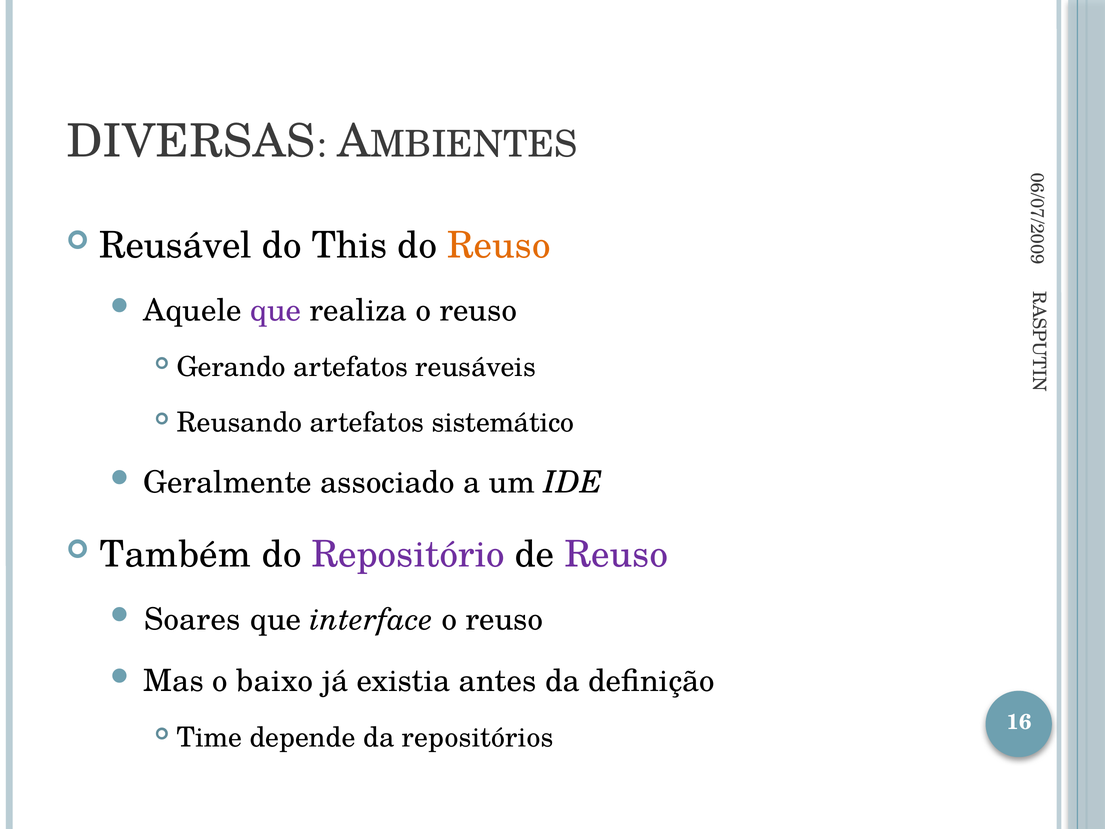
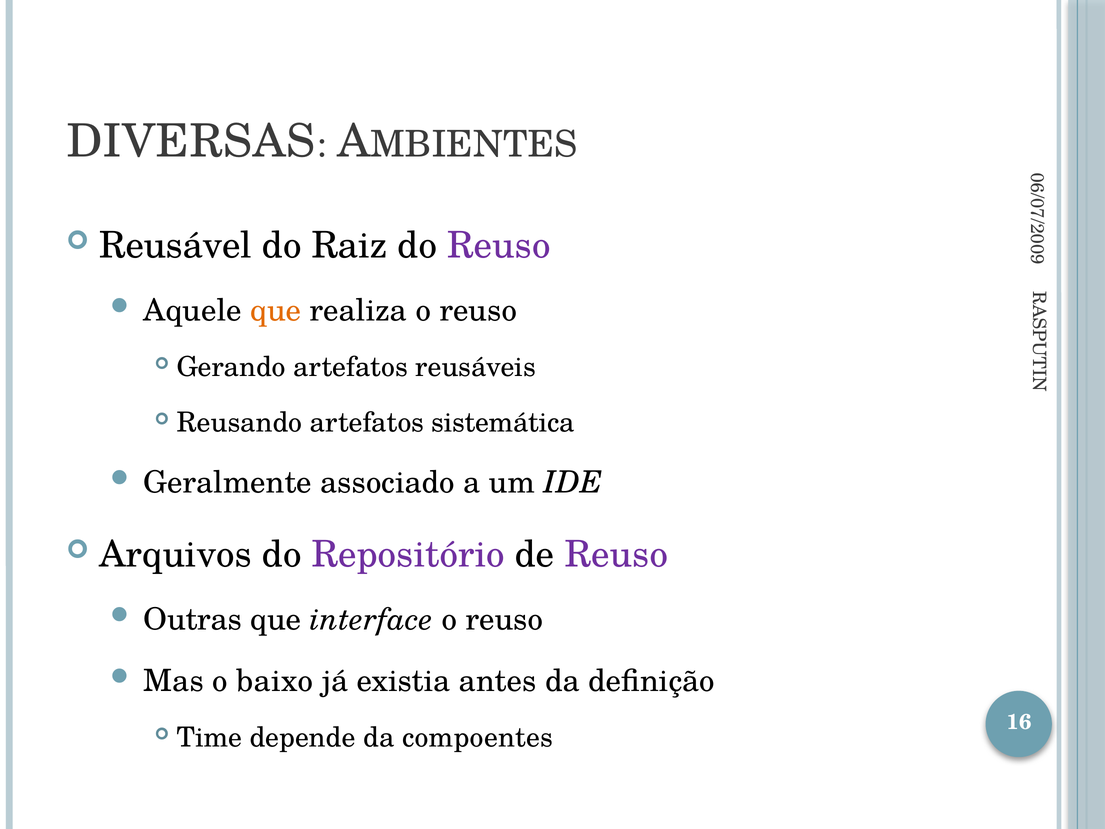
This: This -> Raiz (349, 246)
Reuso colour: orange -> purple (499, 246)
que colour: purple -> orange (276, 310)
sistemático: sistemático -> sistemática (503, 422)
Também: Também -> Arquivos (175, 555)
Soares: Soares -> Outras (193, 619)
repositórios: repositórios -> compoentes (478, 738)
